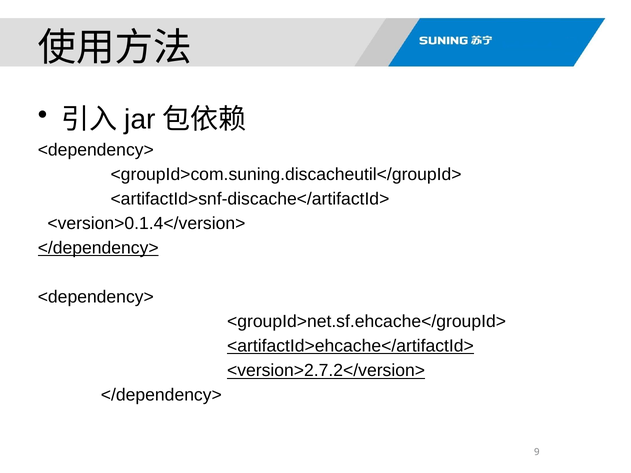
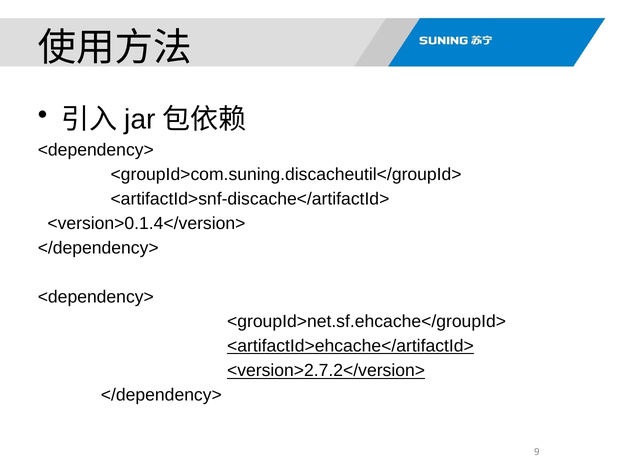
</dependency> underline: present -> none (98, 248)
